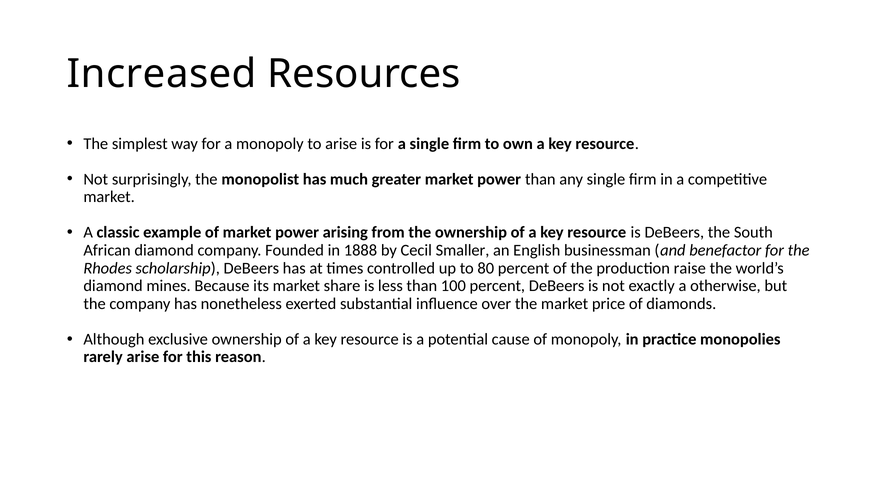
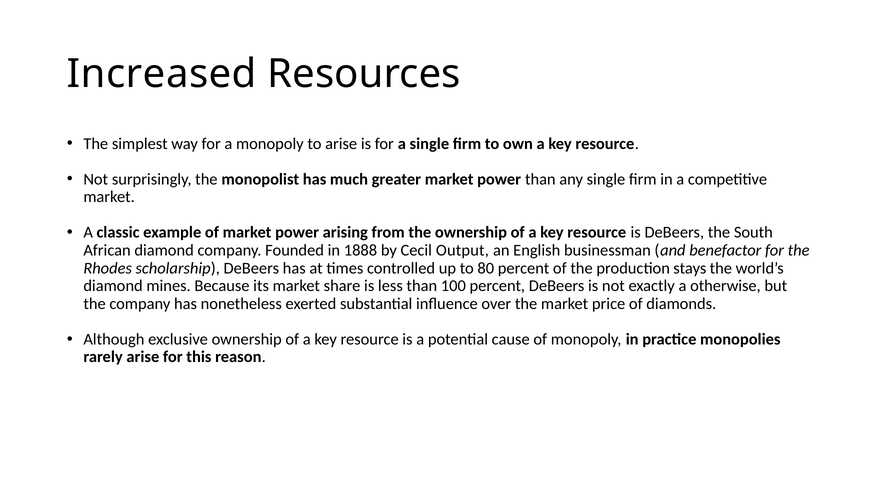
Smaller: Smaller -> Output (462, 250)
raise: raise -> stays (690, 268)
